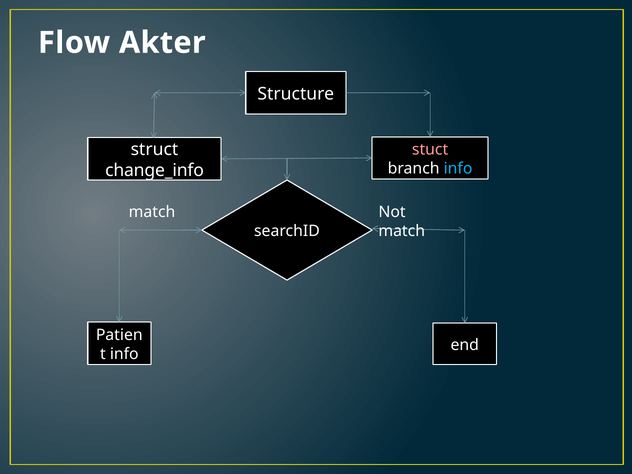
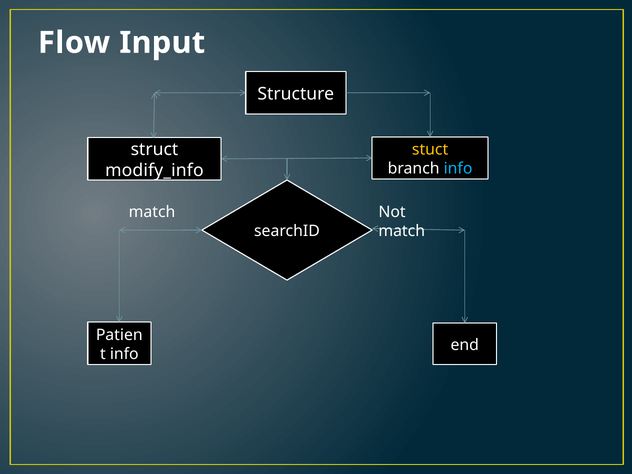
Akter: Akter -> Input (162, 43)
stuct colour: pink -> yellow (430, 150)
change_info: change_info -> modify_info (154, 171)
